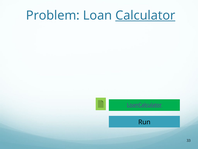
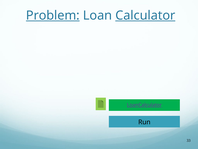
Problem underline: none -> present (53, 15)
